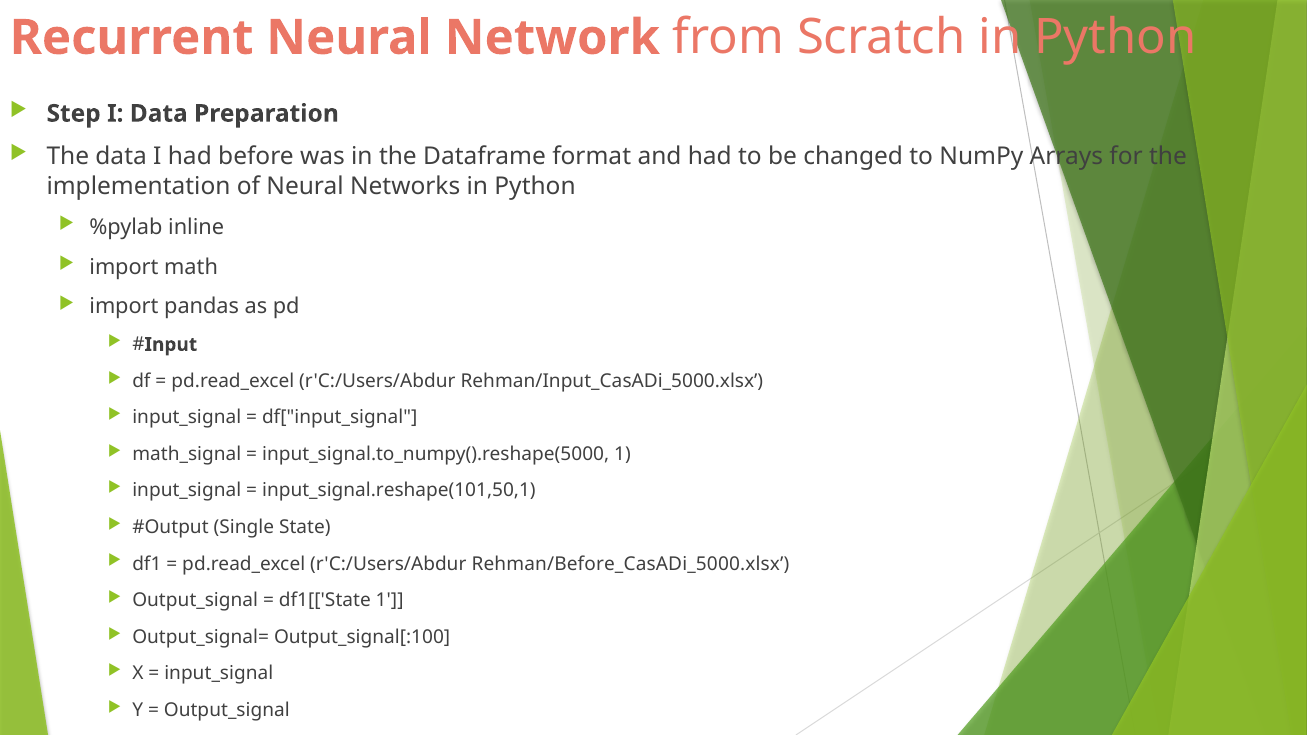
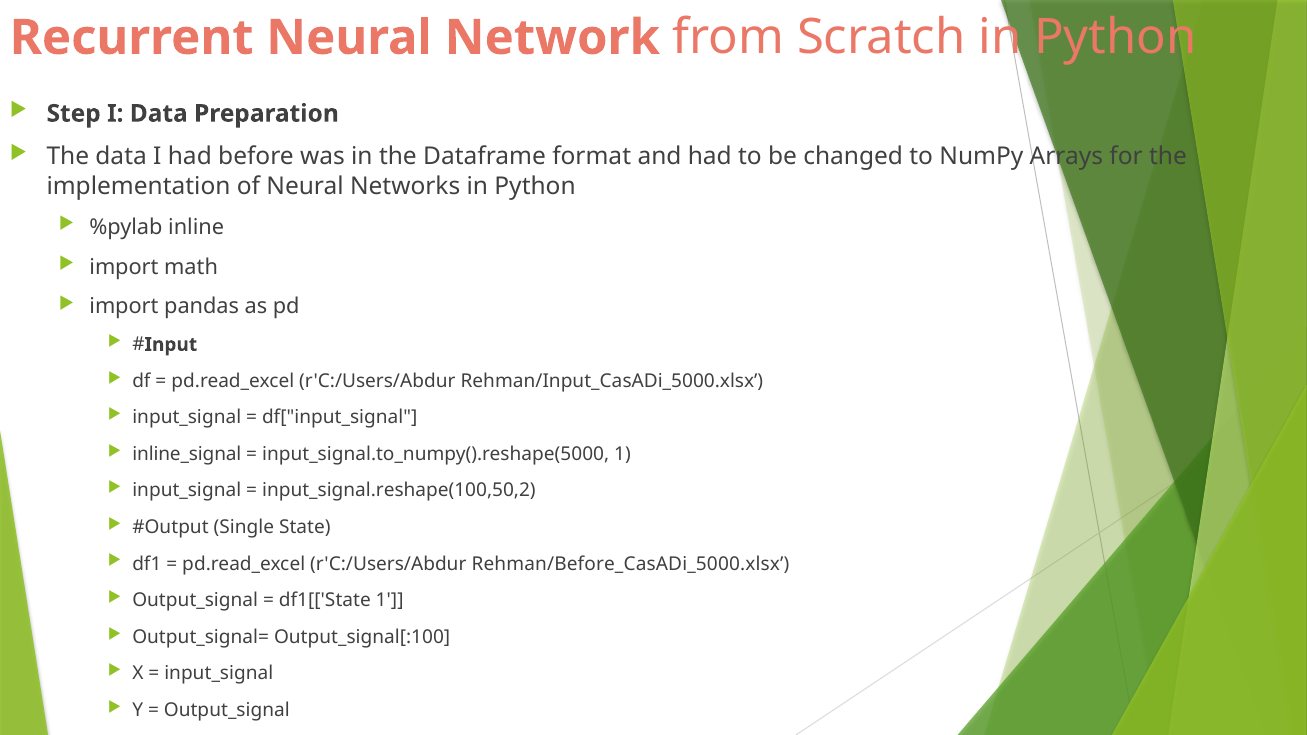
math_signal: math_signal -> inline_signal (187, 454)
input_signal.reshape(101,50,1: input_signal.reshape(101,50,1 -> input_signal.reshape(100,50,2 (399, 491)
